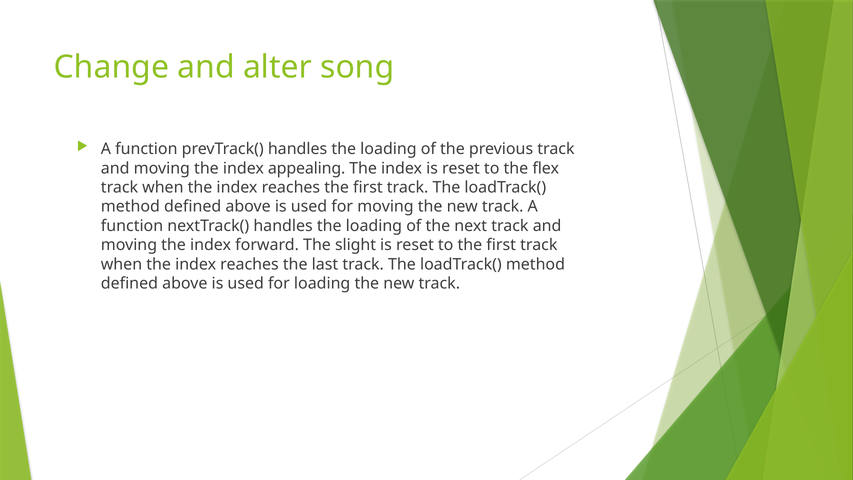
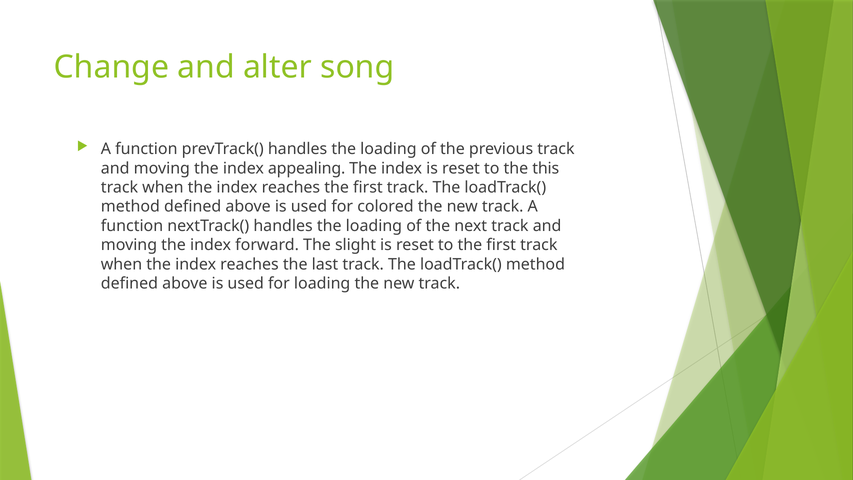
flex: flex -> this (546, 168)
for moving: moving -> colored (385, 207)
